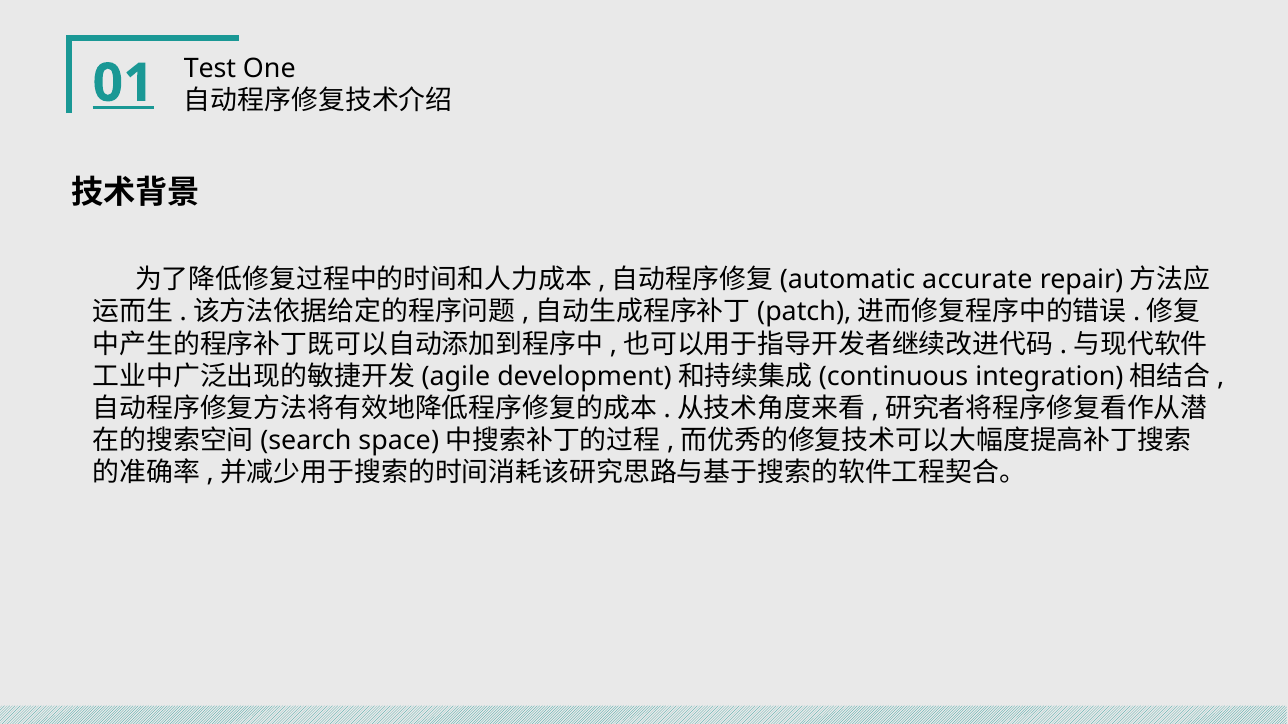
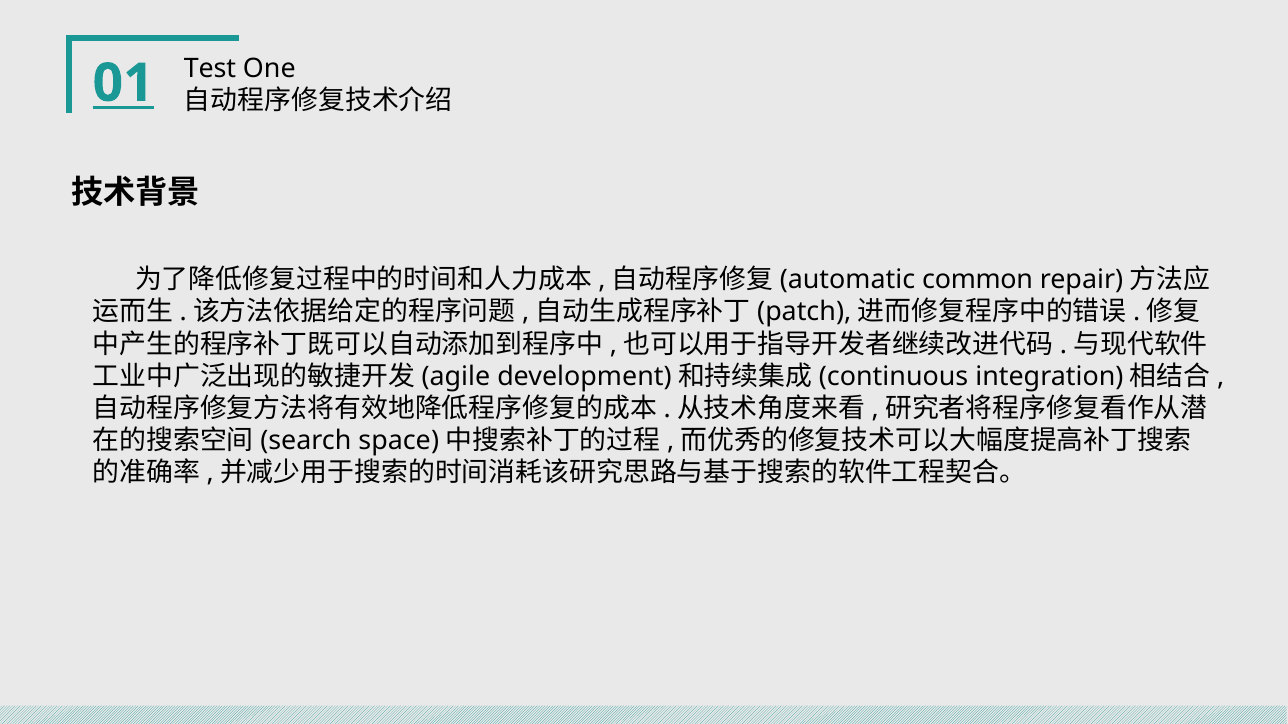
accurate: accurate -> common (978, 280)
